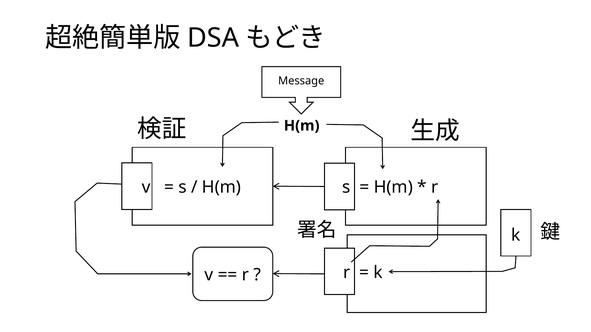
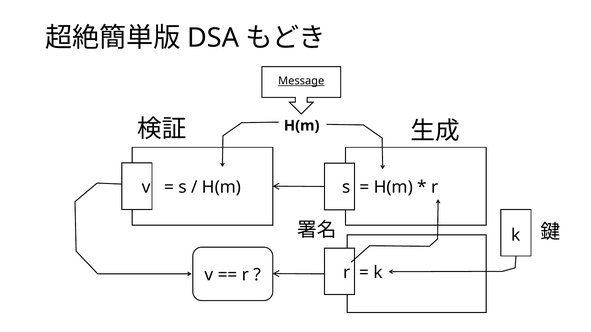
Message underline: none -> present (301, 81)
